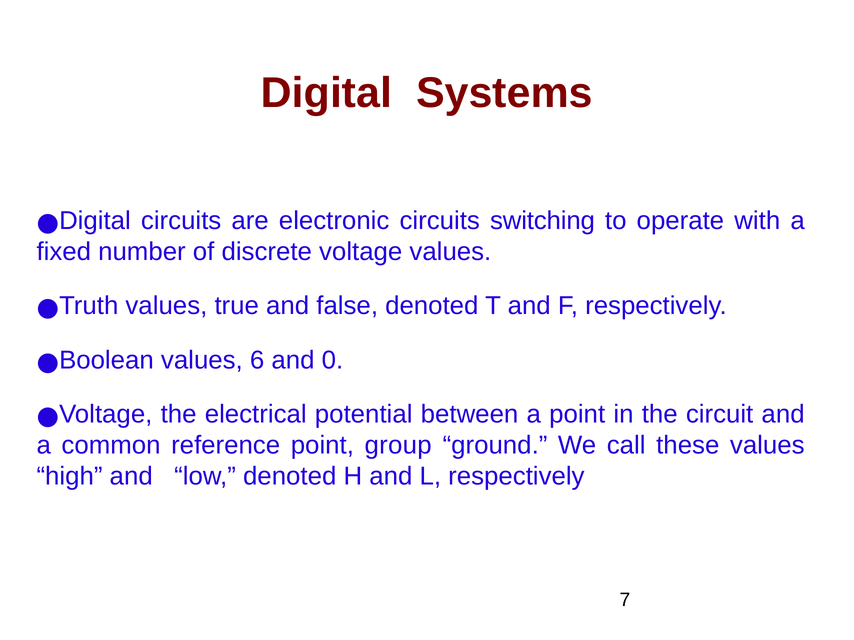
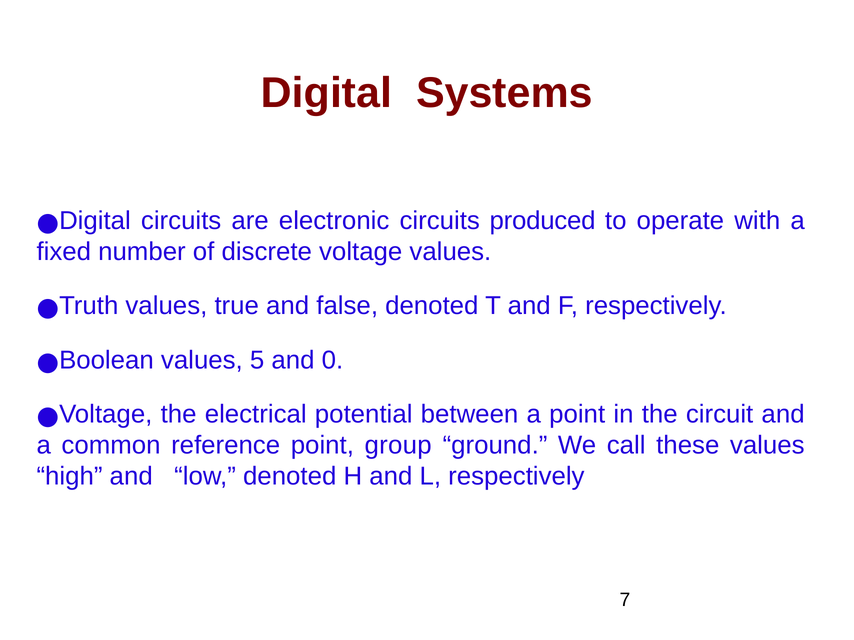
switching: switching -> produced (543, 221)
6: 6 -> 5 (257, 360)
